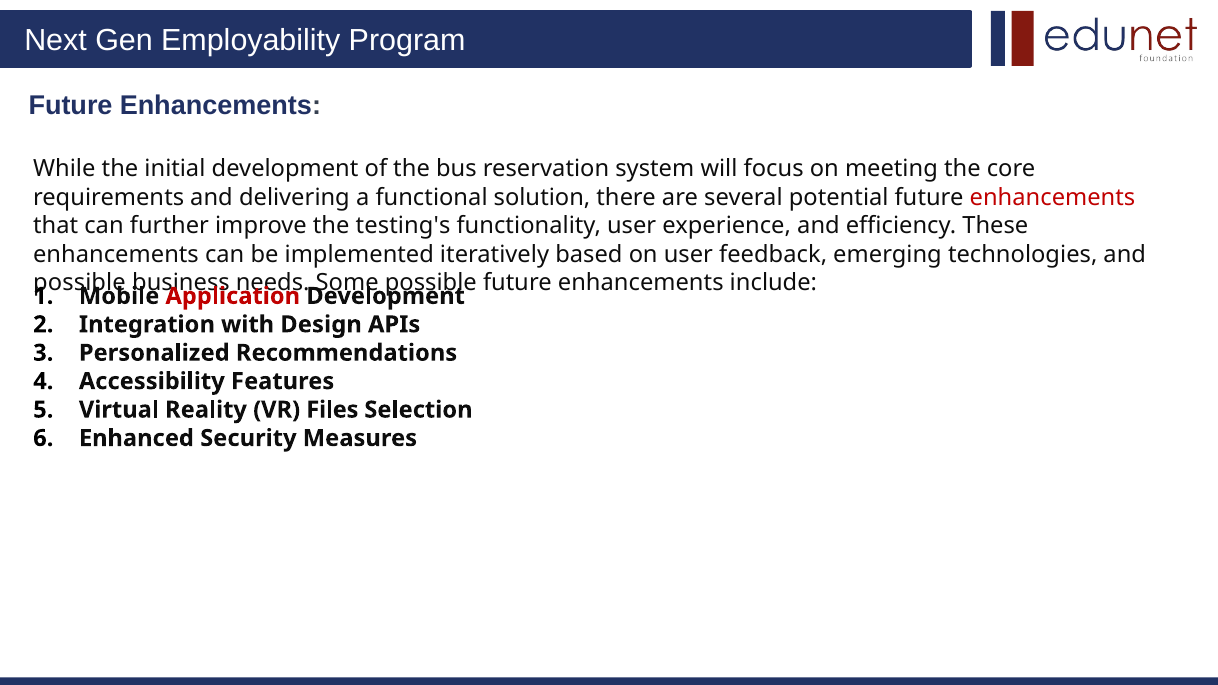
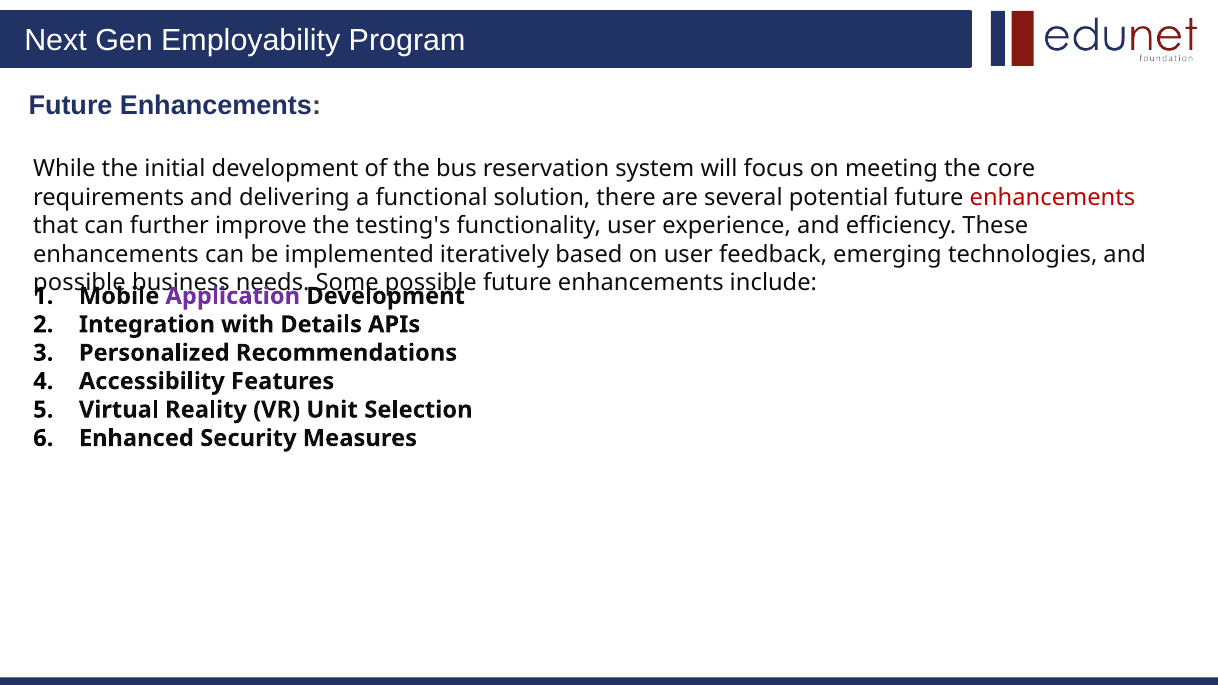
Application colour: red -> purple (233, 296)
Design: Design -> Details (321, 325)
Files: Files -> Unit (332, 410)
